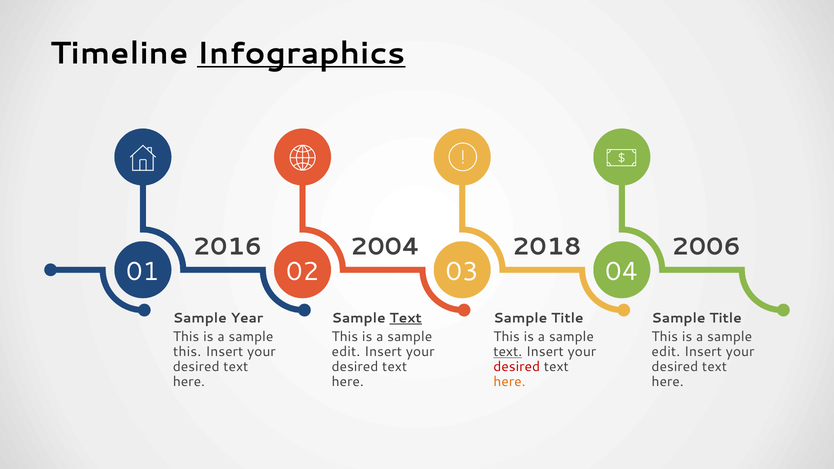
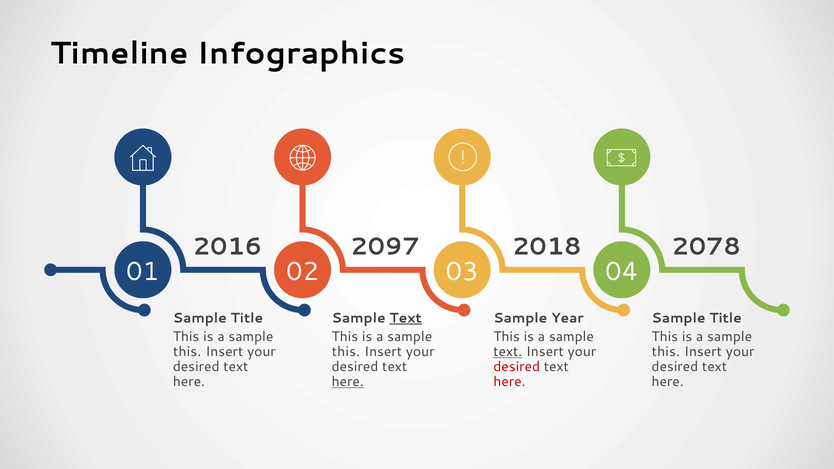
Infographics underline: present -> none (301, 53)
2004: 2004 -> 2097 (385, 247)
2006: 2006 -> 2078 (706, 247)
Year: Year -> Title (247, 318)
Title: Title -> Year (567, 318)
edit: edit -> this (346, 352)
edit: edit -> this (666, 352)
here underline: none -> present (348, 382)
here colour: orange -> red (509, 382)
